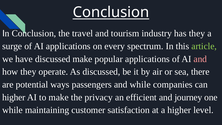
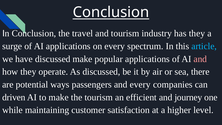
article colour: light green -> light blue (204, 46)
and while: while -> every (140, 84)
higher: higher -> driven (14, 97)
the privacy: privacy -> tourism (99, 97)
